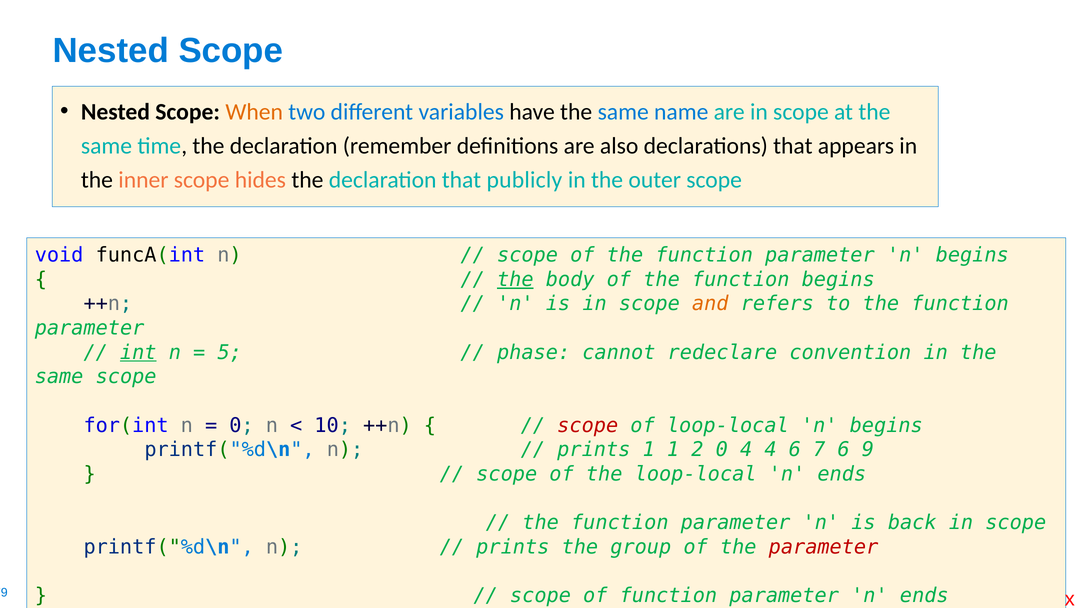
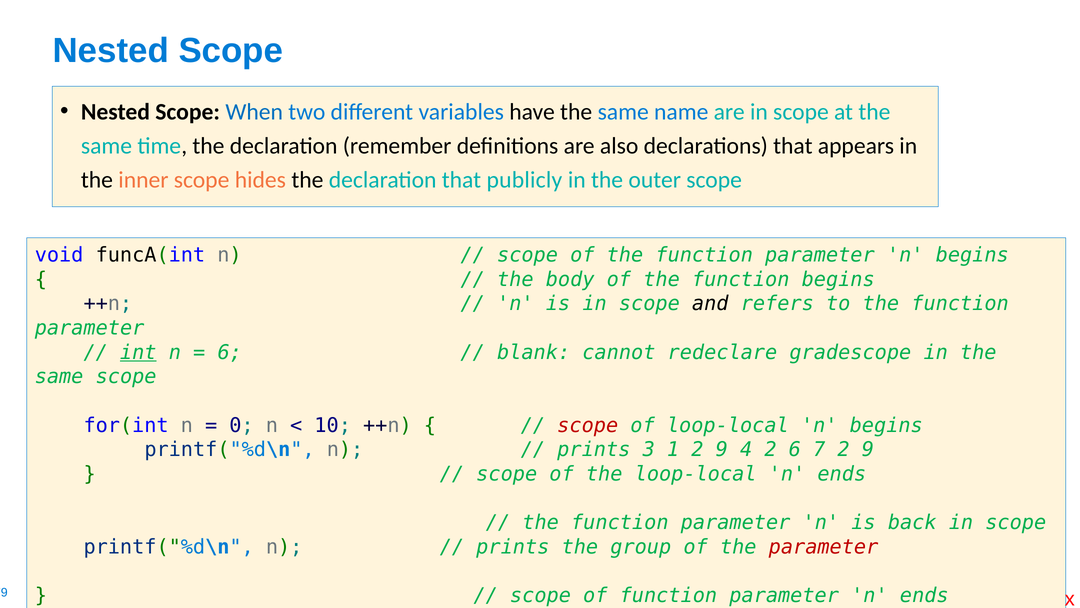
When colour: orange -> blue (254, 112)
the underline: present -> none (515, 279)
and colour: orange -> black (710, 304)
5: 5 -> 6 (230, 352)
phase: phase -> blank (534, 352)
convention: convention -> gradescope (850, 352)
prints 1: 1 -> 3 (649, 449)
1 2 0: 0 -> 9 (722, 449)
4 4: 4 -> 2 (771, 449)
7 6: 6 -> 2 (844, 449)
